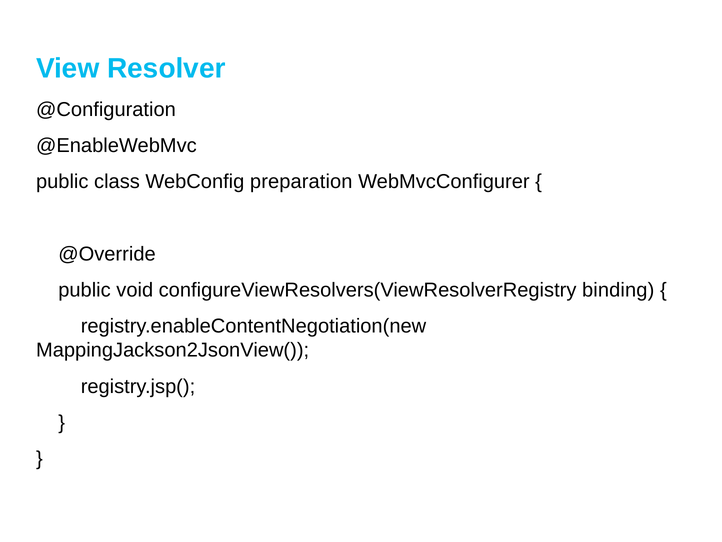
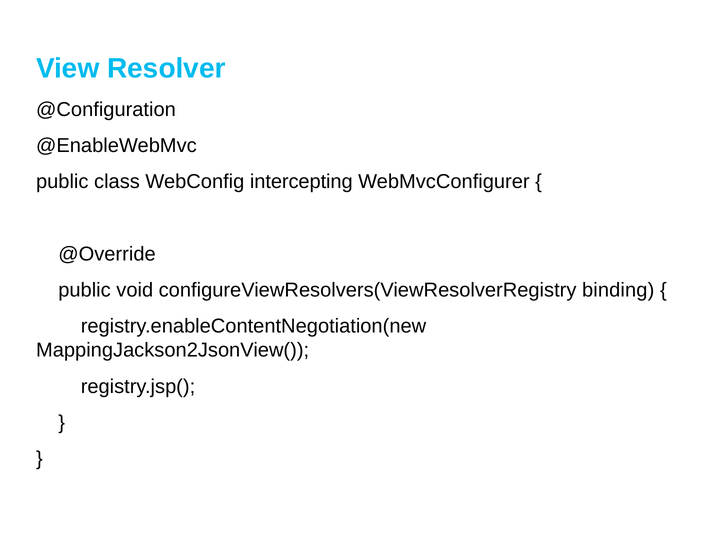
preparation: preparation -> intercepting (301, 182)
